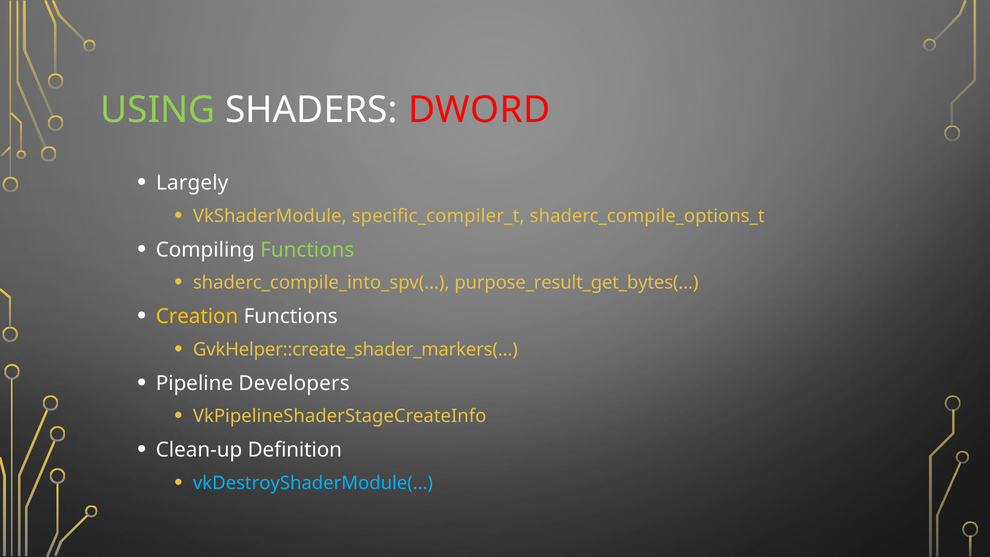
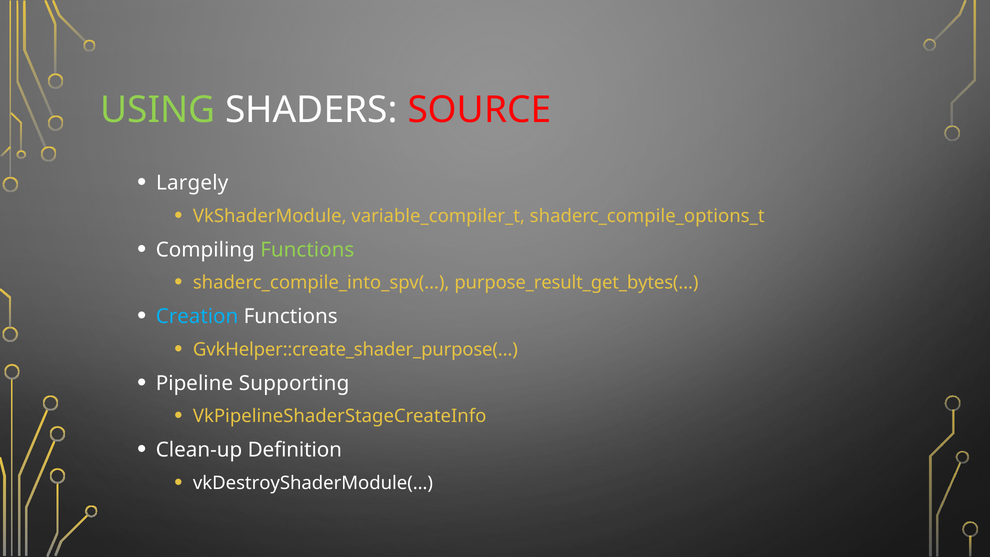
DWORD: DWORD -> SOURCE (479, 110)
specific_compiler_t: specific_compiler_t -> variable_compiler_t (438, 216)
Creation colour: yellow -> light blue (197, 316)
GvkHelper::create_shader_markers(…: GvkHelper::create_shader_markers(… -> GvkHelper::create_shader_purpose(… (355, 349)
Developers: Developers -> Supporting (294, 383)
vkDestroyShaderModule(… colour: light blue -> white (313, 483)
